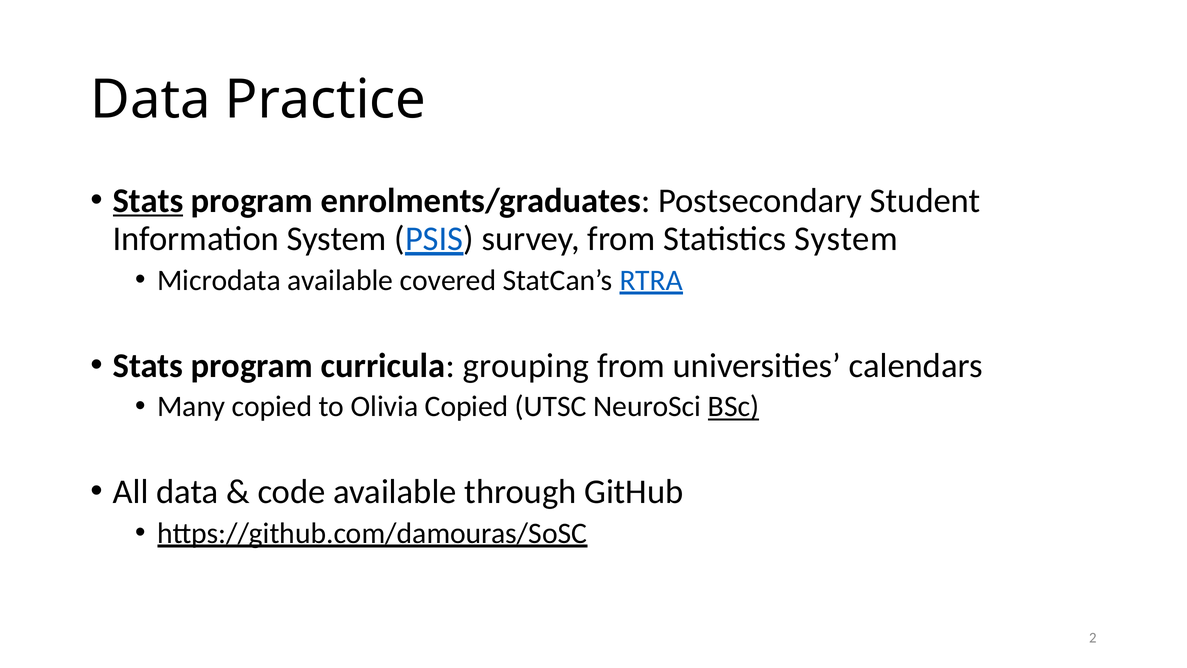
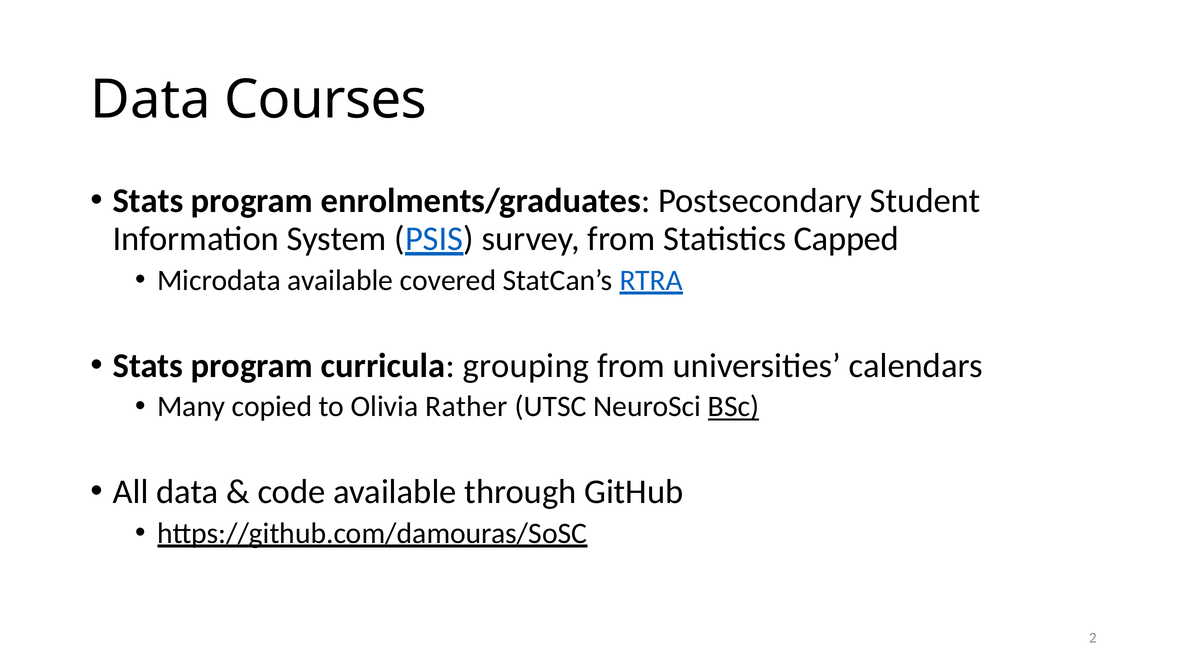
Practice: Practice -> Courses (326, 100)
Stats underline: present -> none (148, 201)
Statistics System: System -> Capped (846, 239)
Olivia Copied: Copied -> Rather (466, 406)
